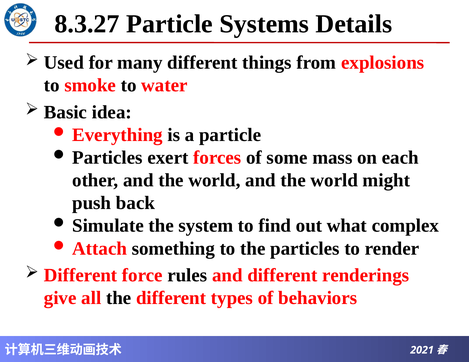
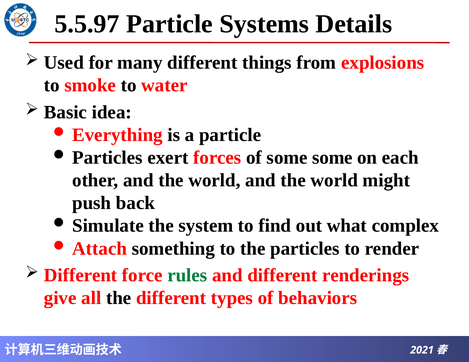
8.3.27: 8.3.27 -> 5.5.97 (87, 24)
some mass: mass -> some (332, 158)
rules colour: black -> green (187, 275)
